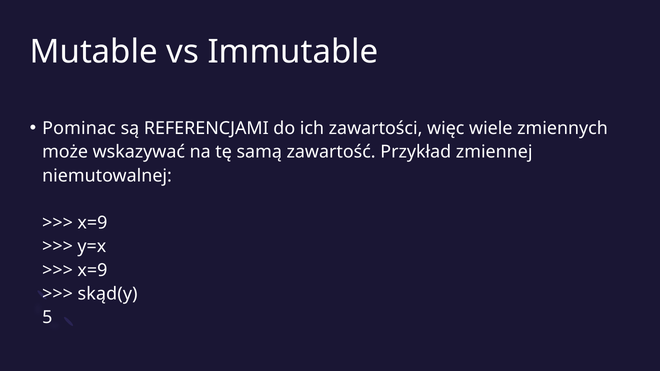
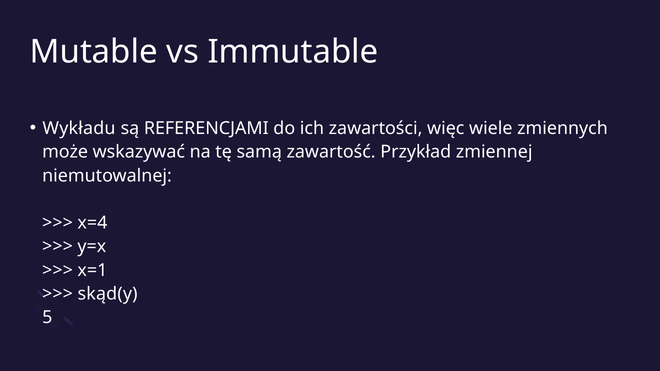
Pominac: Pominac -> Wykładu (79, 129)
x=9: x=9 -> x=4 (92, 223)
x=9: x=9 -> x=1 (92, 270)
